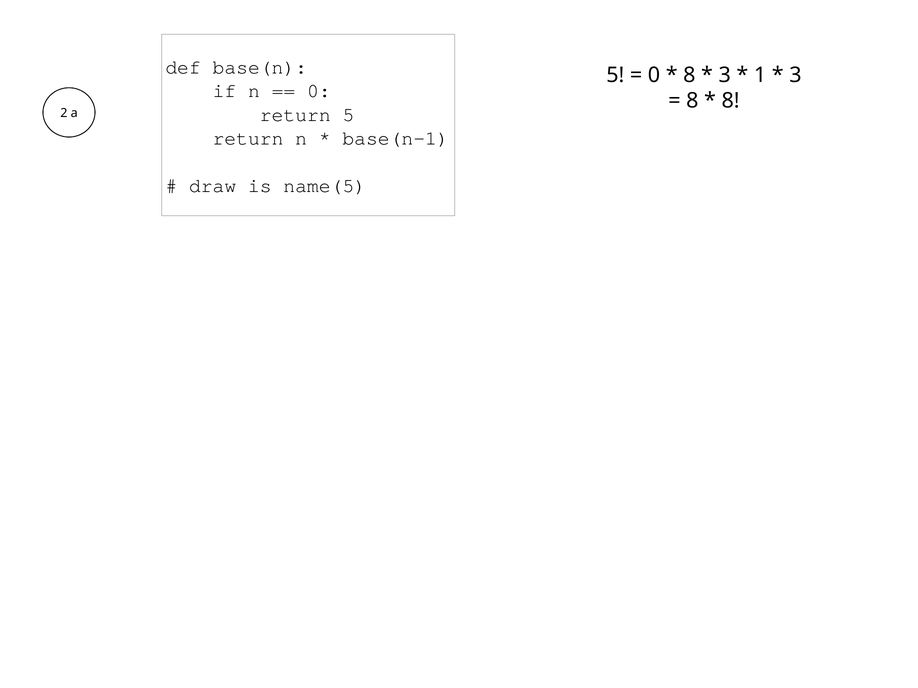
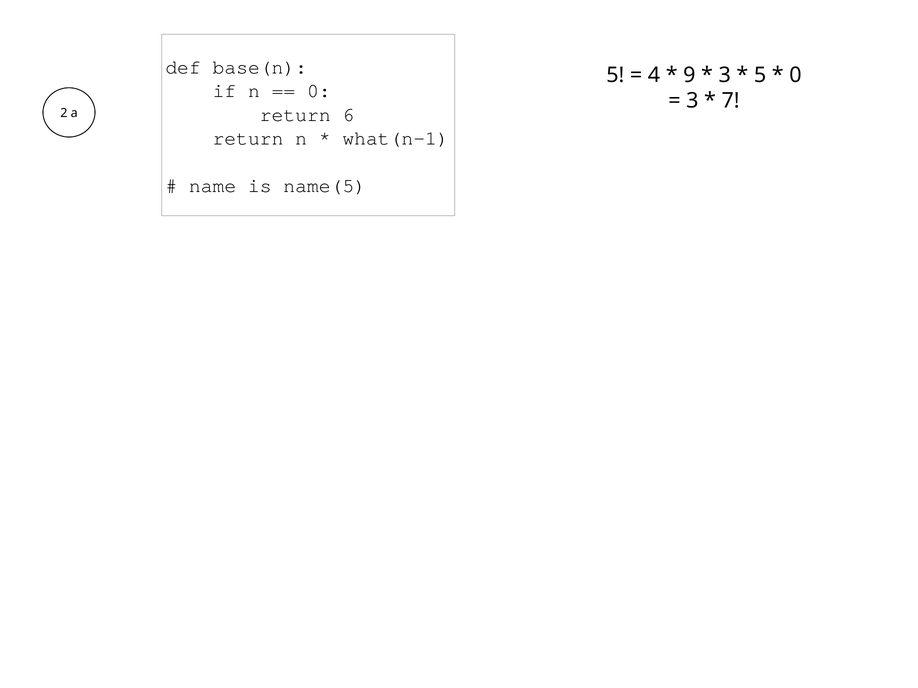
0: 0 -> 4 (654, 75)
8: 8 -> 9 (689, 75)
1: 1 -> 5 (760, 75)
3: 3 -> 0 (795, 75)
8: 8 -> 3 (692, 101)
8: 8 -> 7 (731, 101)
return 5: 5 -> 6 (348, 115)
base(n-1: base(n-1 -> what(n-1 (396, 138)
draw: draw -> name (213, 186)
